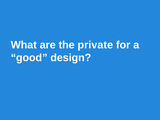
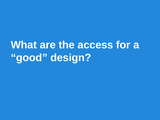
private: private -> access (95, 45)
